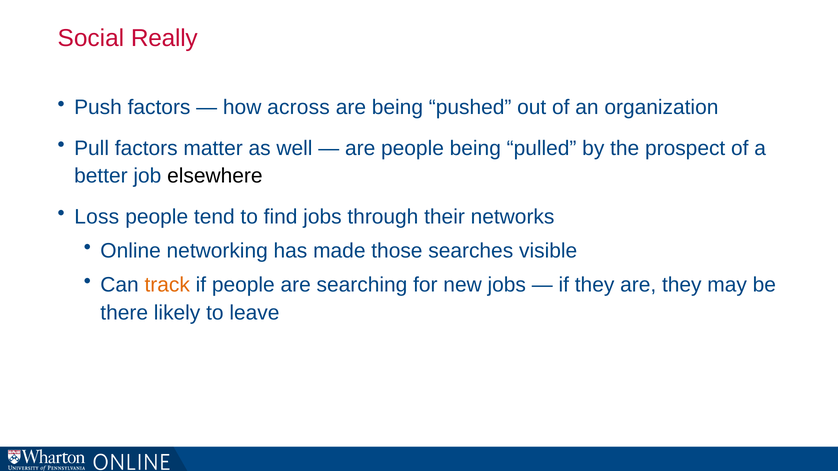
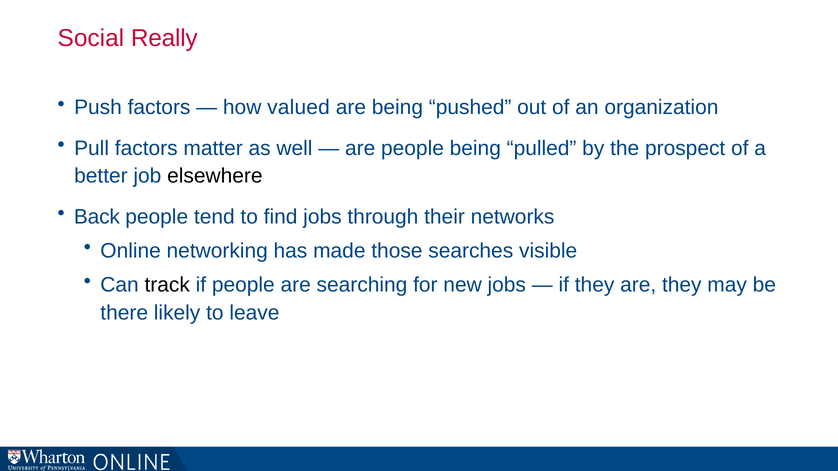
across: across -> valued (299, 108)
Loss: Loss -> Back (97, 217)
track colour: orange -> black (167, 285)
